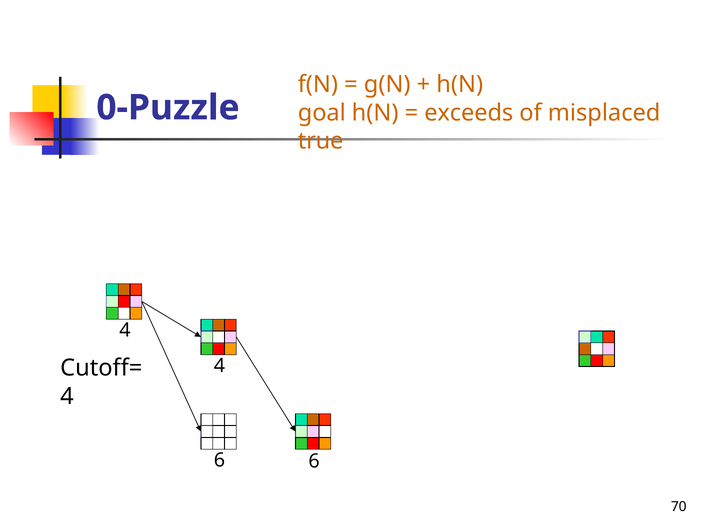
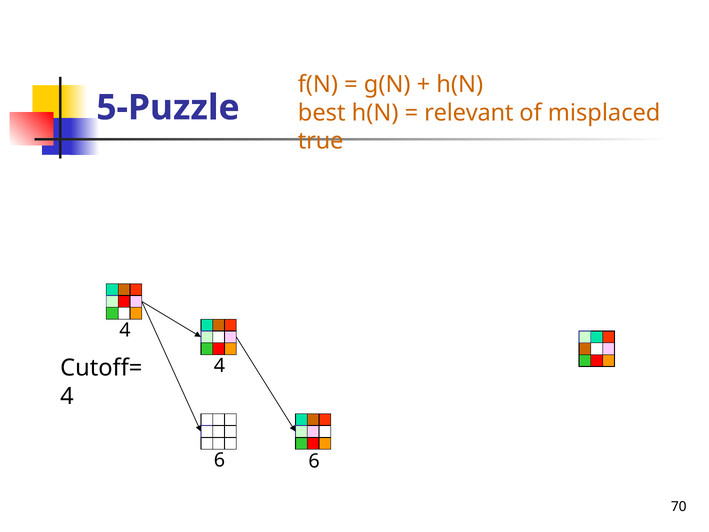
0-Puzzle: 0-Puzzle -> 5-Puzzle (168, 108)
goal: goal -> best (322, 113)
exceeds: exceeds -> relevant (469, 113)
